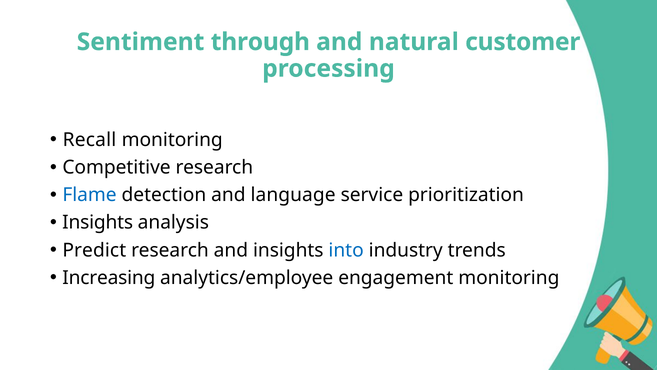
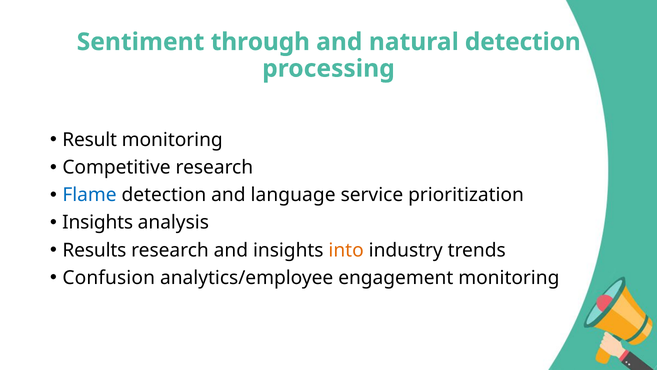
natural customer: customer -> detection (523, 42)
Recall: Recall -> Result (90, 140)
Predict: Predict -> Results (94, 250)
into colour: blue -> orange (346, 250)
Increasing: Increasing -> Confusion (109, 277)
